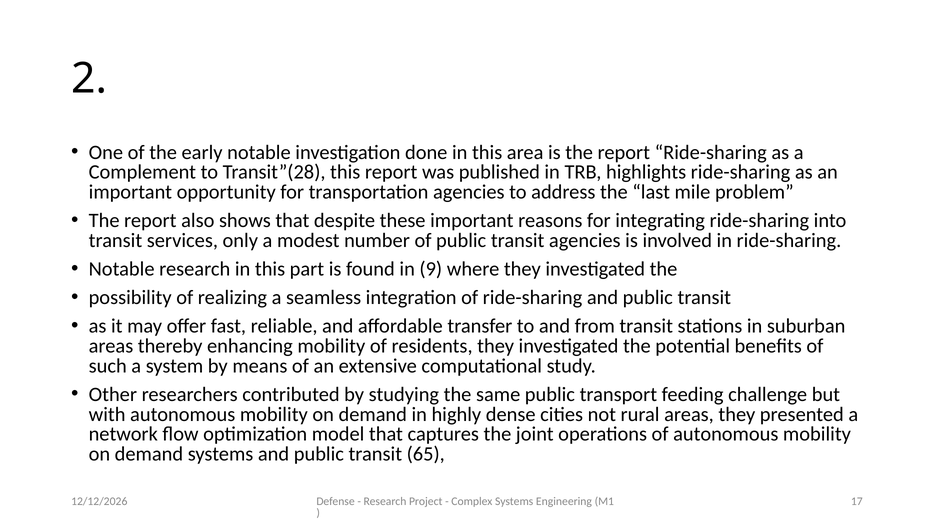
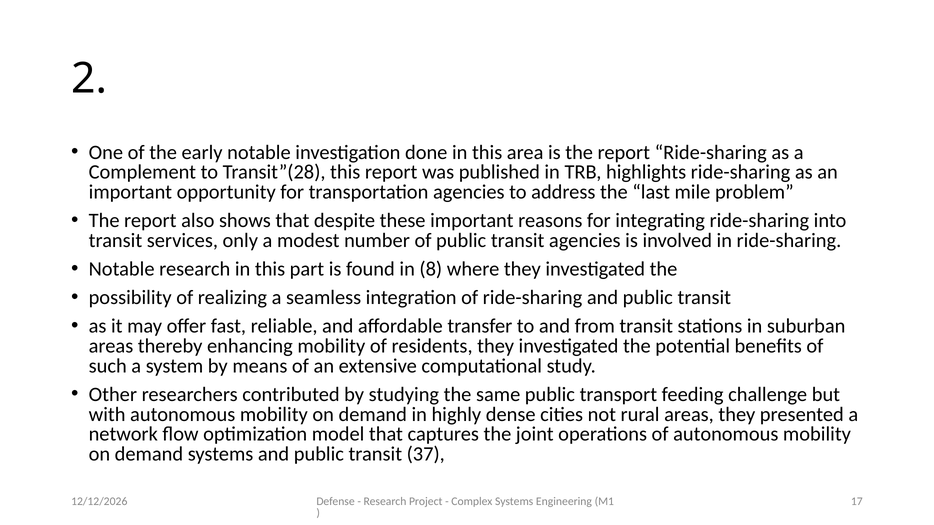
9: 9 -> 8 (431, 269)
65: 65 -> 37 (426, 454)
